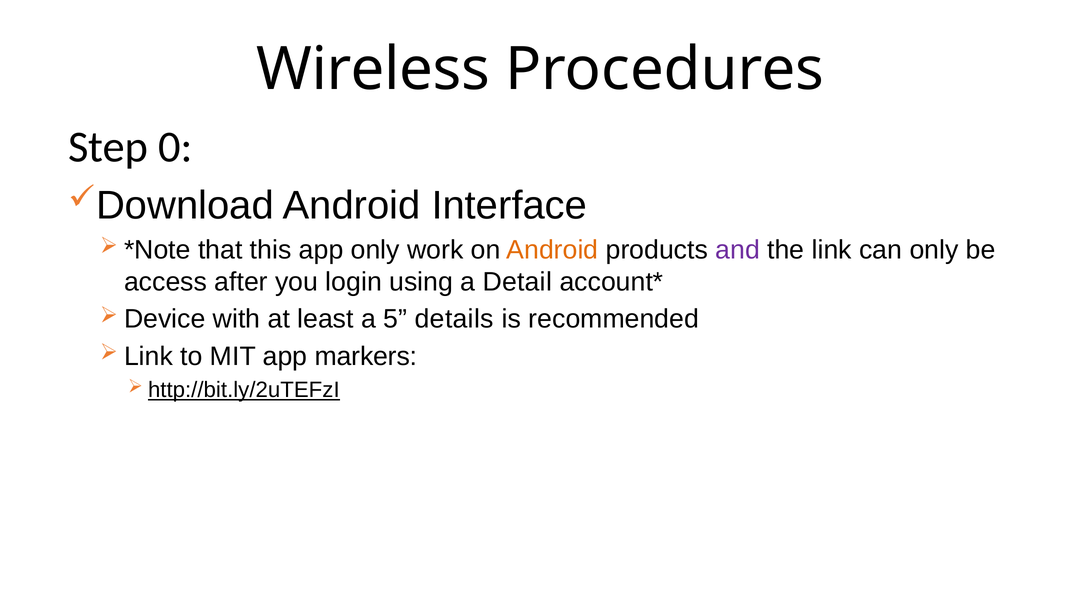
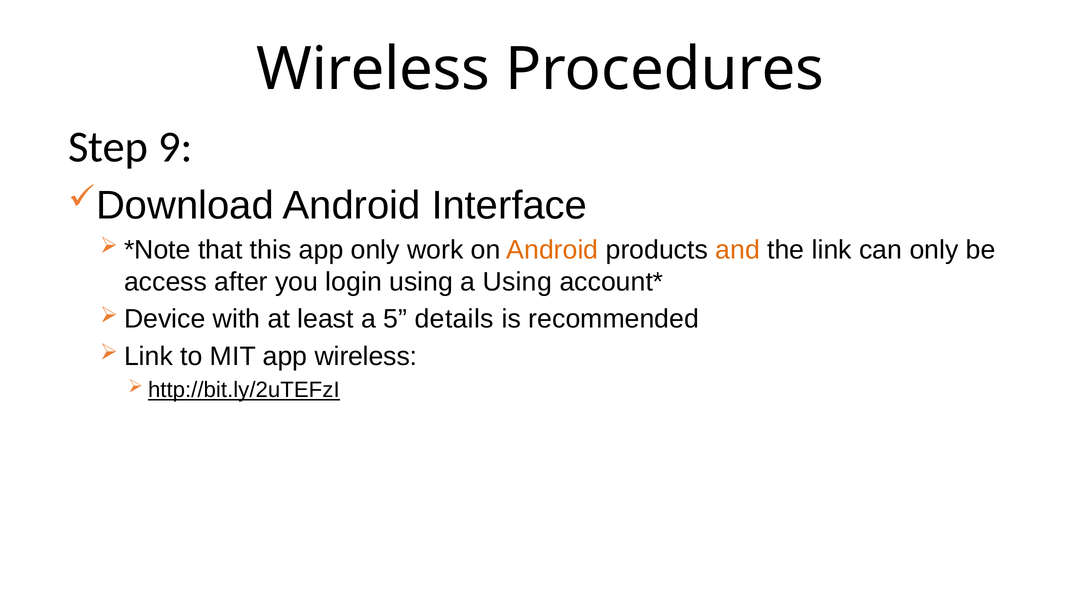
0: 0 -> 9 (175, 147)
and colour: purple -> orange (738, 250)
a Detail: Detail -> Using (517, 282)
app markers: markers -> wireless (366, 357)
